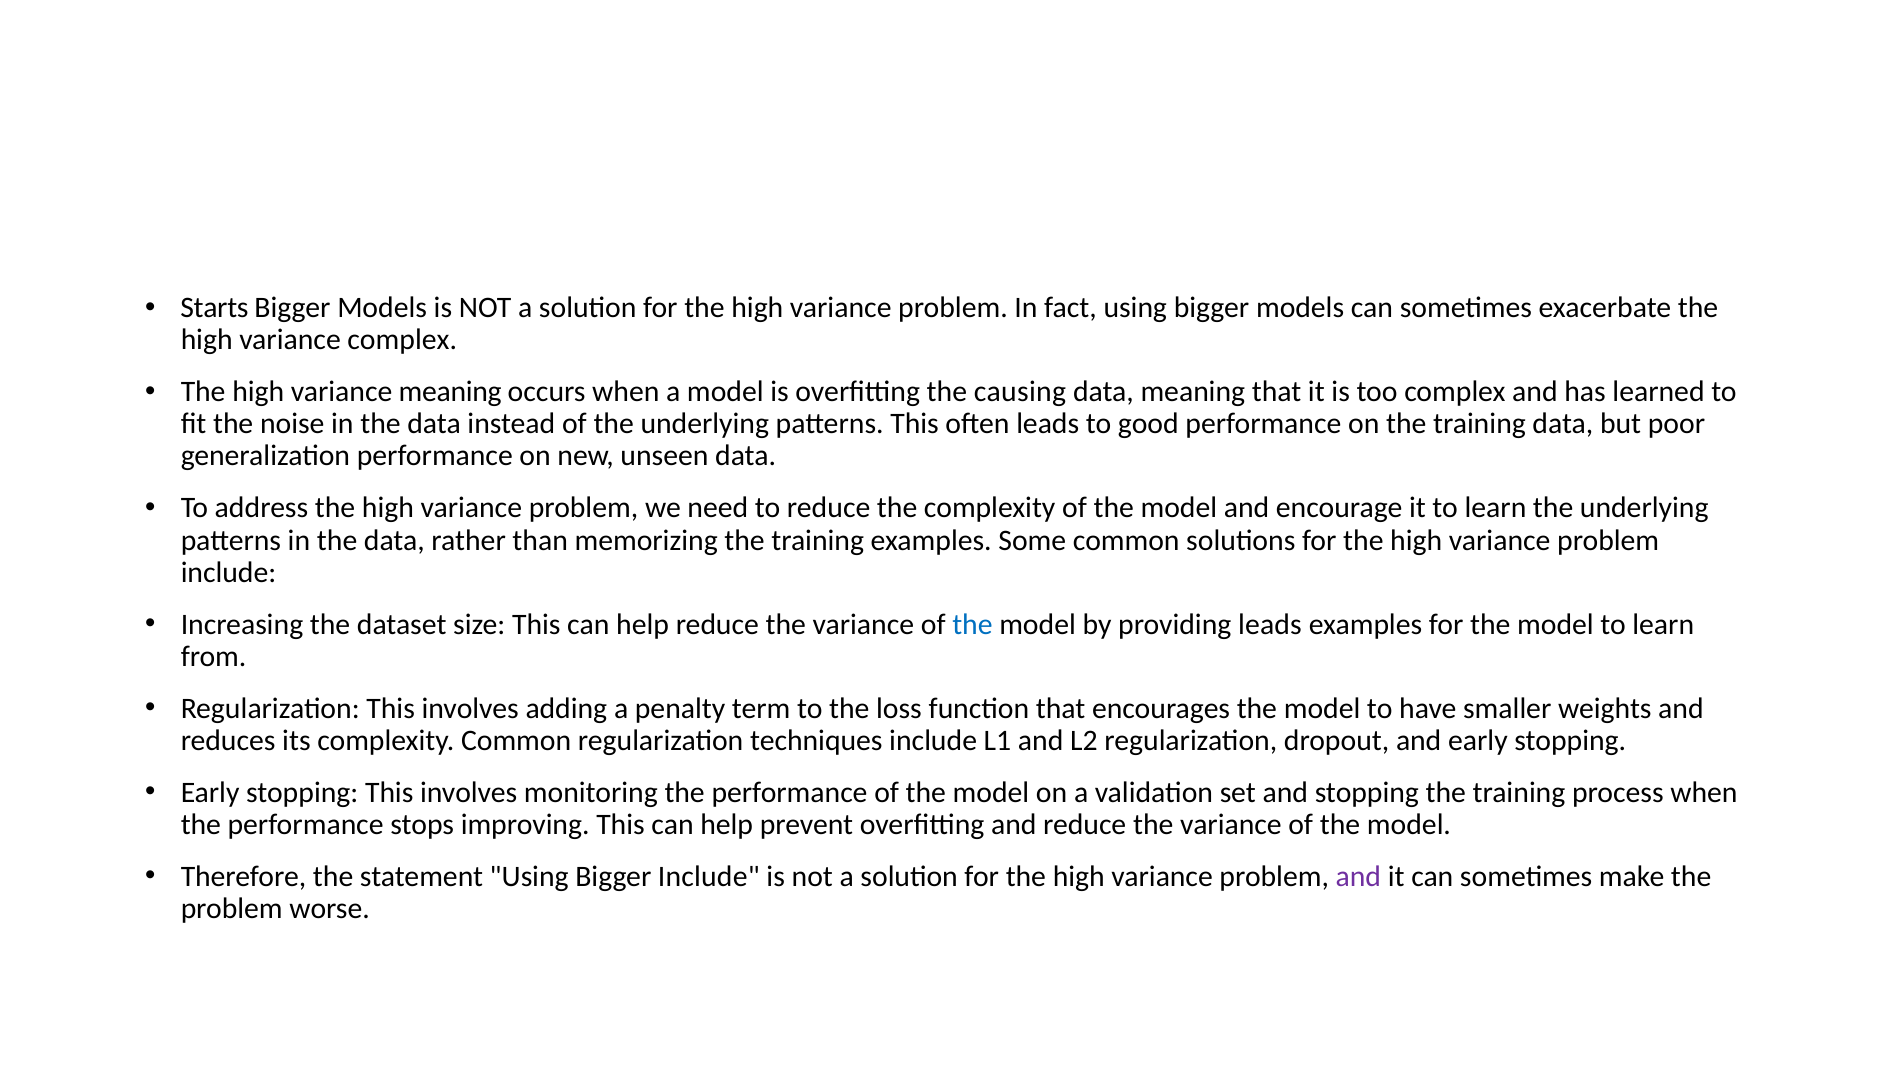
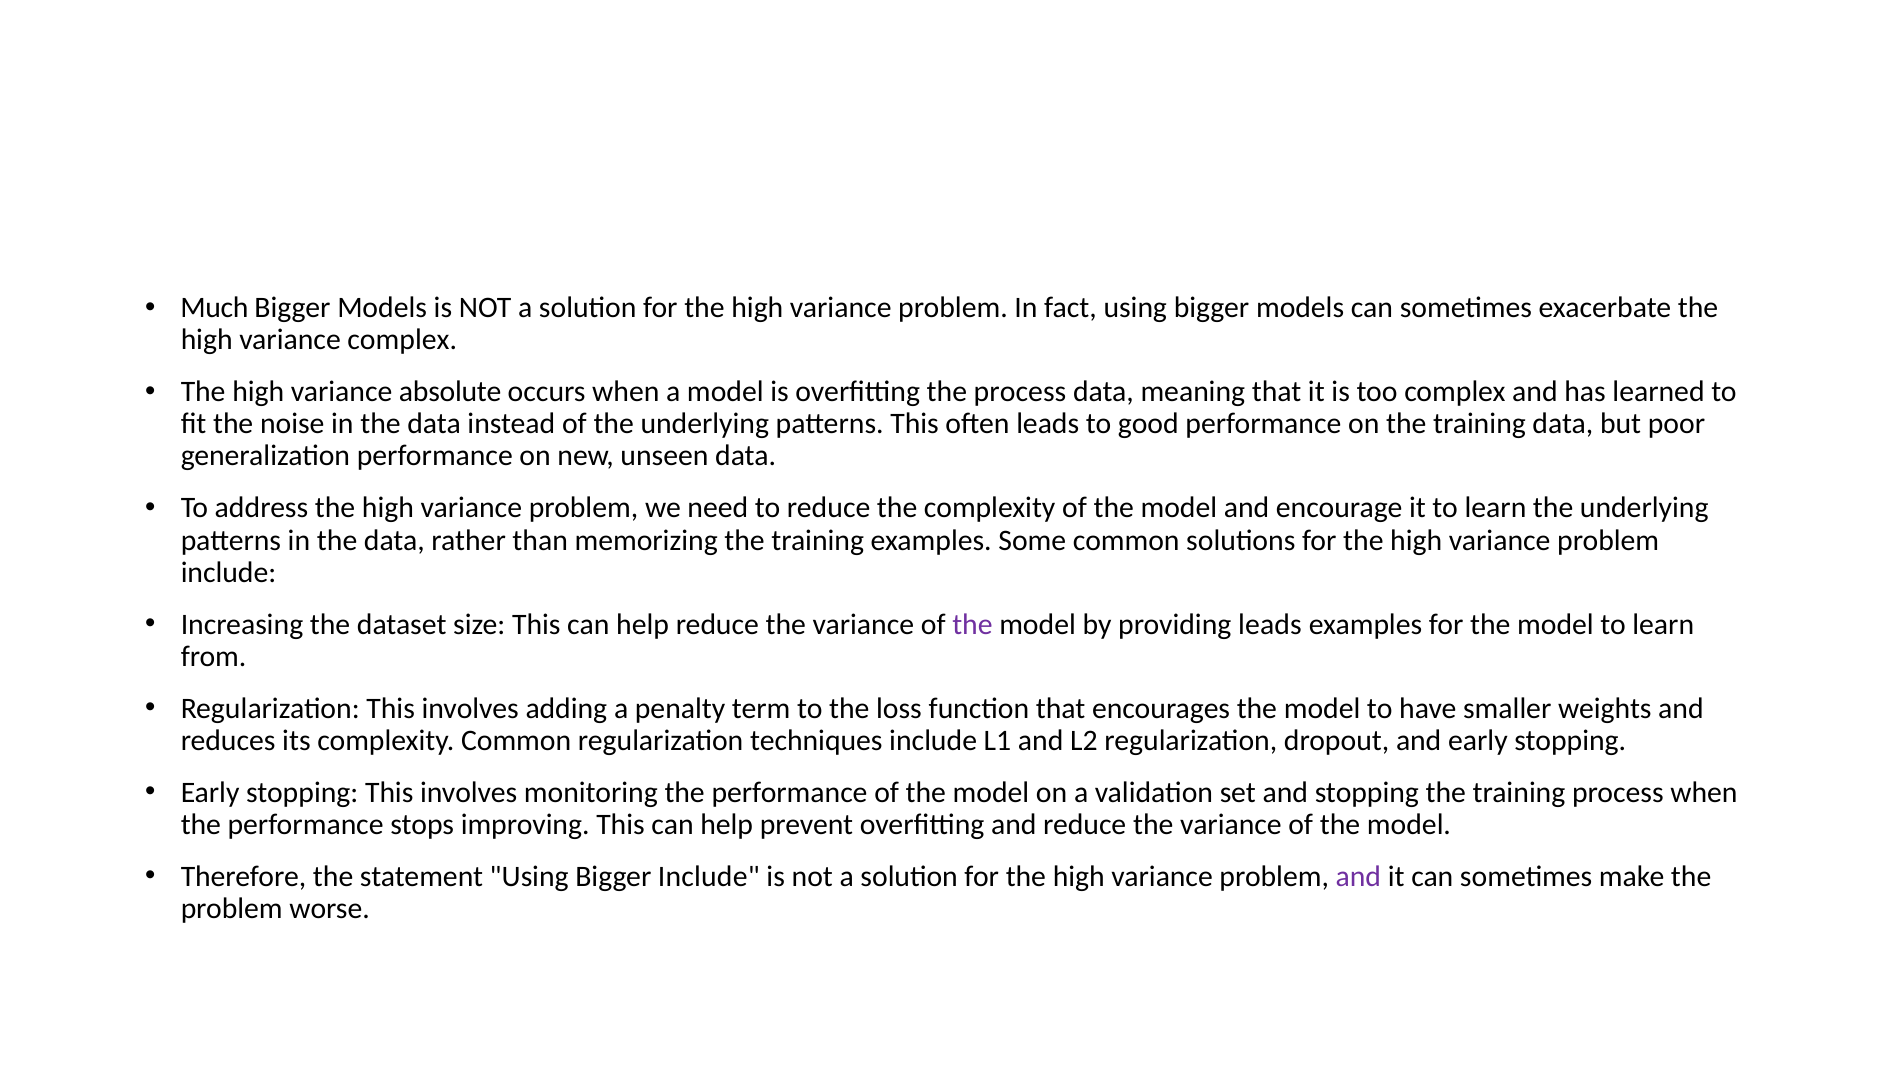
Starts: Starts -> Much (214, 308)
variance meaning: meaning -> absolute (450, 392)
the causing: causing -> process (1020, 392)
the colour: blue -> purple (972, 625)
